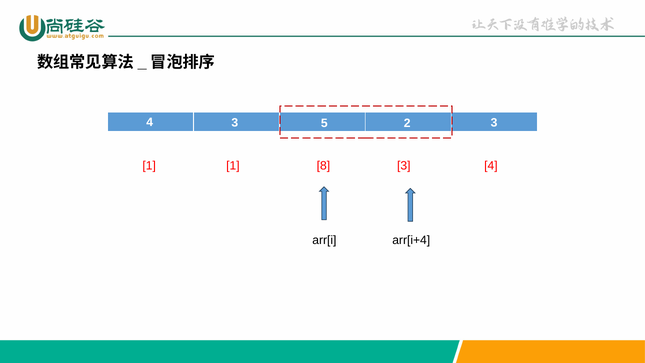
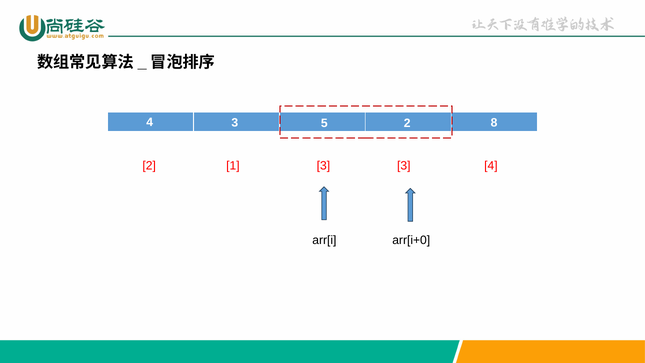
2 3: 3 -> 8 (494, 123)
1: 1 -> 2 (149, 165)
1 8: 8 -> 3 (323, 165)
arr[i+4: arr[i+4 -> arr[i+0 (411, 240)
